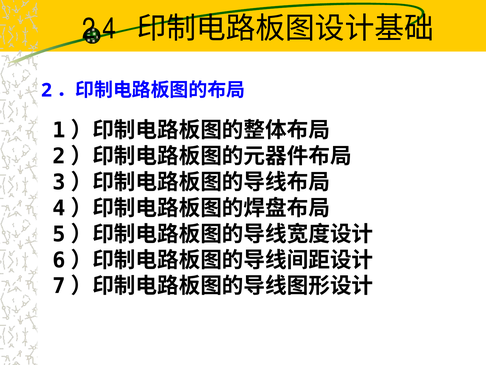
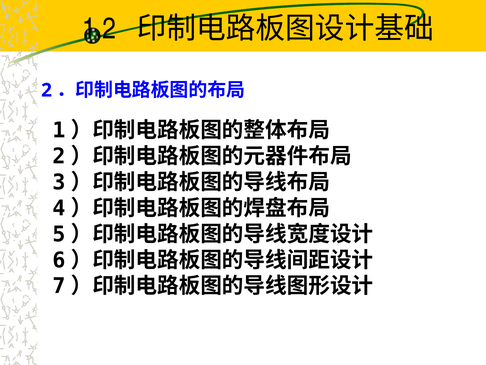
2.4: 2.4 -> 1.2 (99, 29)
